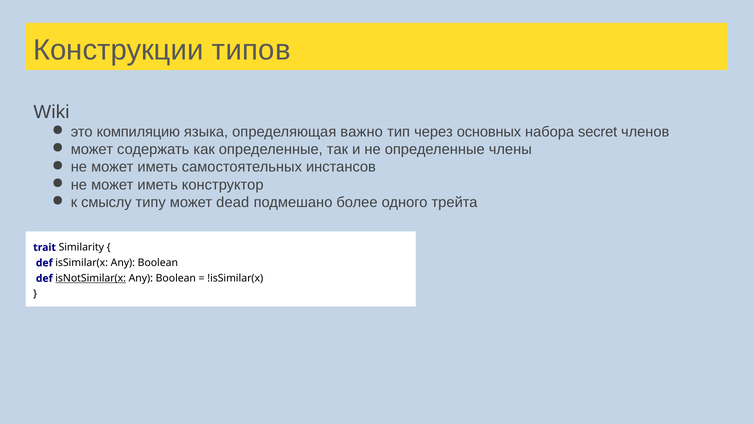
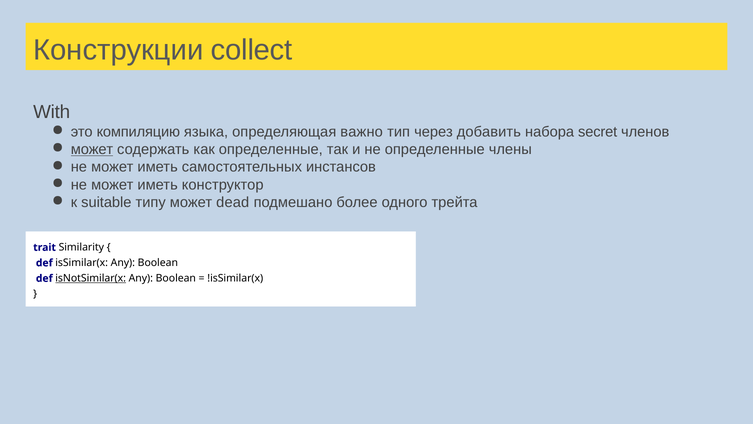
типов: типов -> collect (252, 50)
Wiki: Wiki -> With (52, 112)
основных: основных -> добавить (489, 132)
может underline: none -> present (92, 149)
смыслу: смыслу -> suitable (106, 202)
